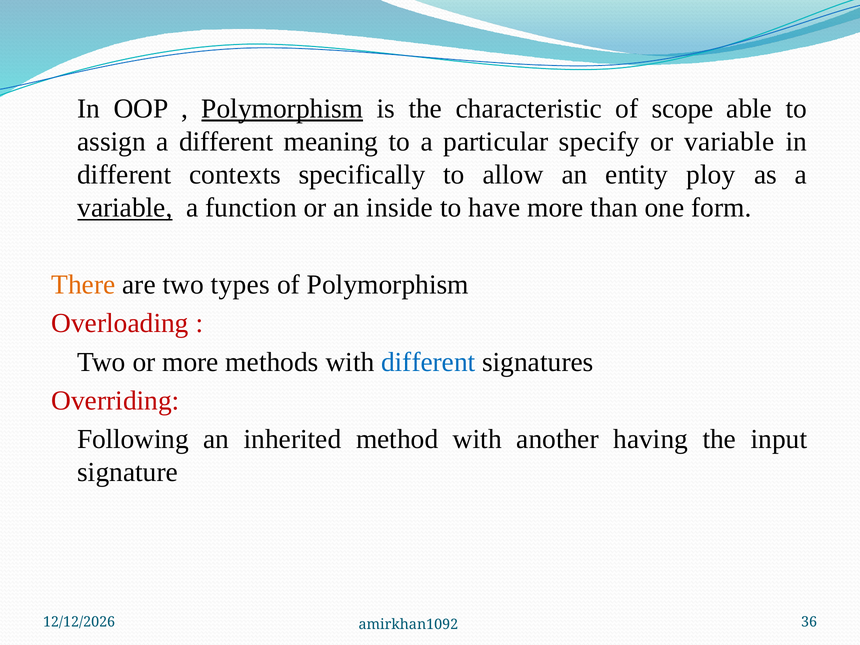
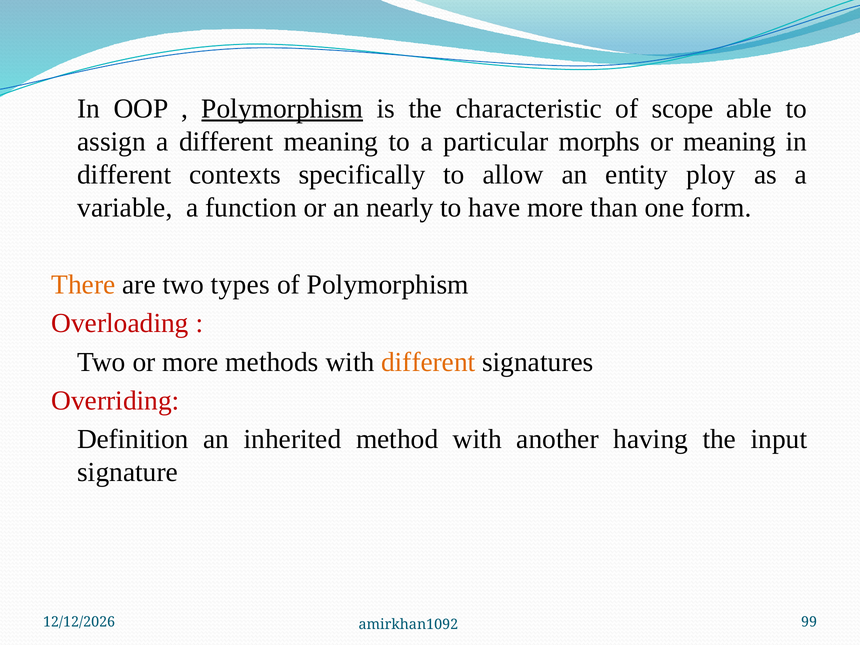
specify: specify -> morphs (600, 142)
or variable: variable -> meaning (730, 142)
variable underline: present -> none (125, 208)
inside: inside -> nearly (400, 208)
different colour: blue -> orange (428, 362)
Following: Following -> Definition (133, 439)
36: 36 -> 99 (809, 622)
